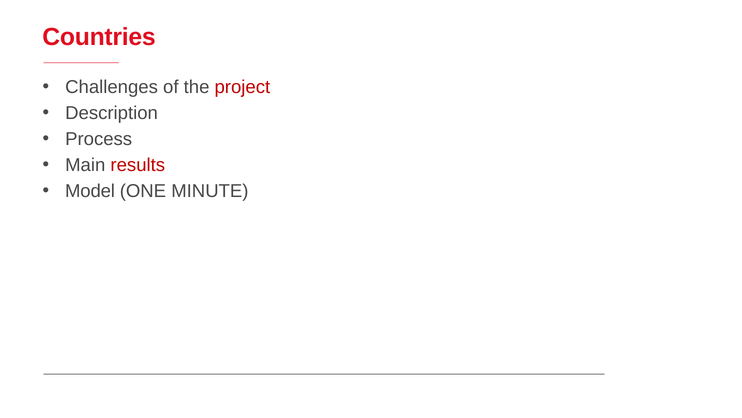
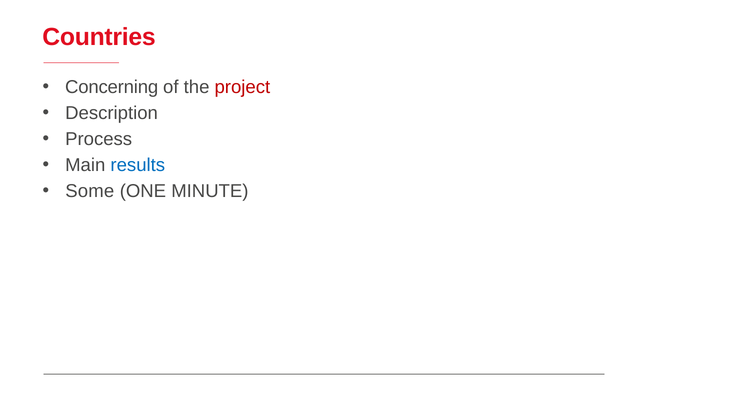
Challenges: Challenges -> Concerning (112, 87)
results colour: red -> blue (138, 165)
Model: Model -> Some (90, 191)
